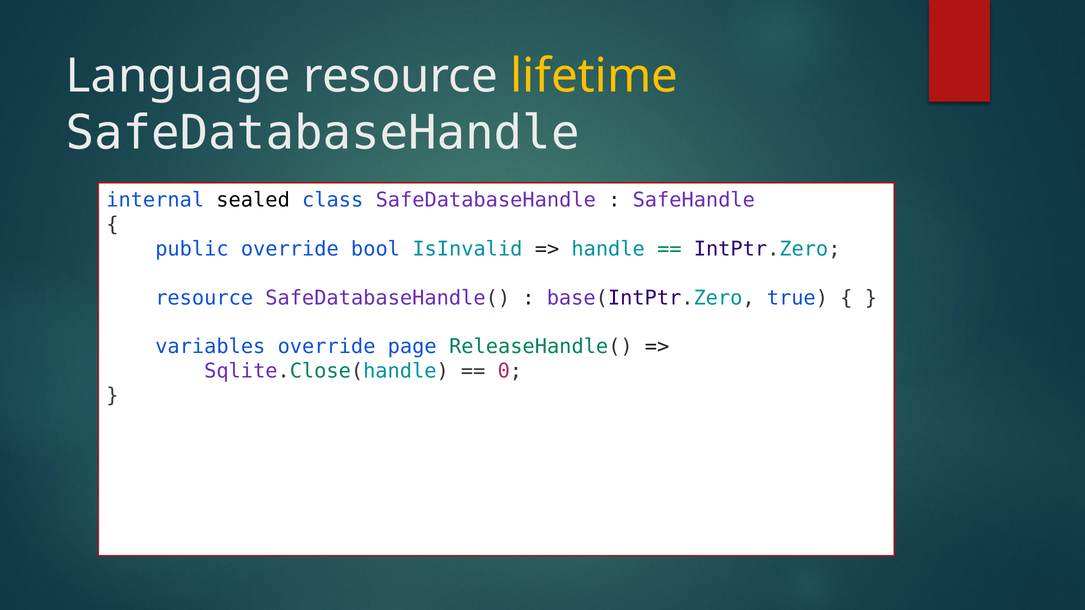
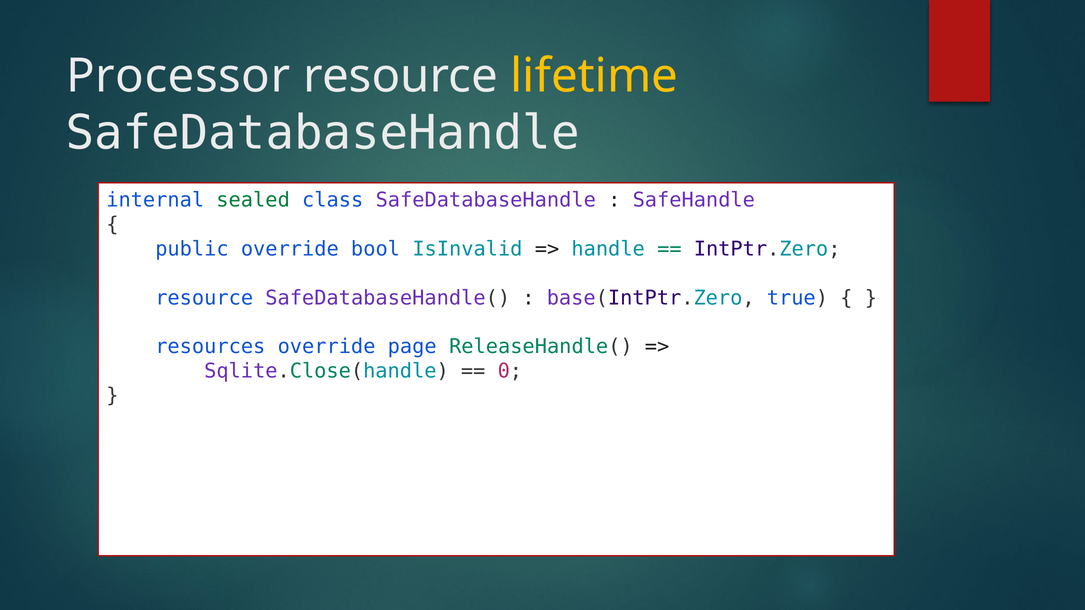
Language: Language -> Processor (178, 76)
sealed colour: black -> green (253, 200)
variables: variables -> resources (210, 347)
